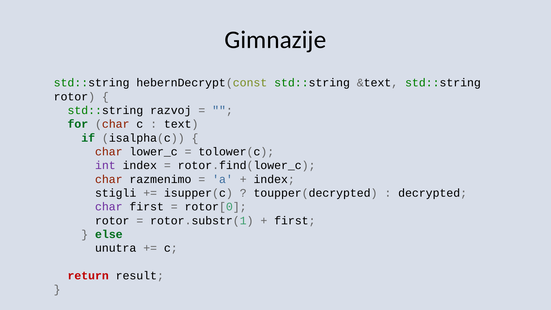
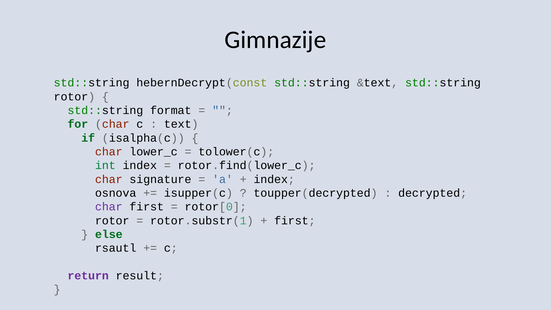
razvoj: razvoj -> format (171, 110)
int colour: purple -> green (105, 165)
razmenimo: razmenimo -> signature (160, 179)
stigli: stigli -> osnova (116, 193)
unutra: unutra -> rsautl (116, 248)
return colour: red -> purple (88, 276)
